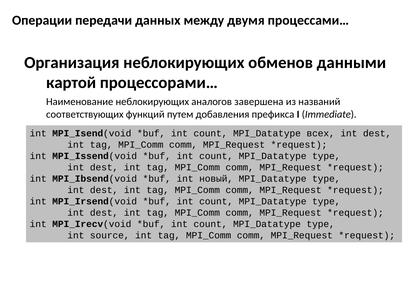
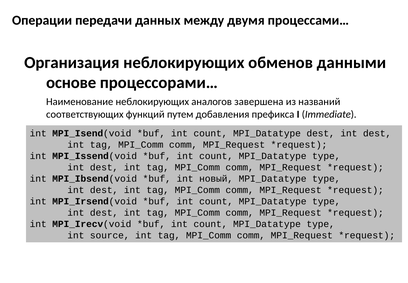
картой: картой -> основе (71, 82)
MPI_Datatype всех: всех -> dest (321, 133)
